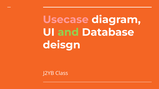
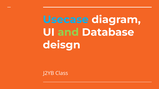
Usecase colour: pink -> light blue (66, 20)
